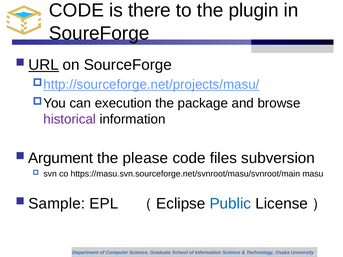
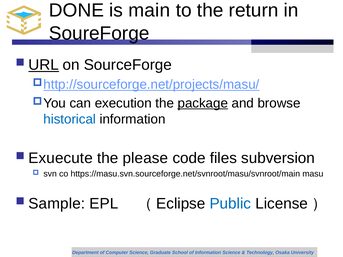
CODE: CODE -> DONE (76, 10)
there: there -> main (149, 10)
plugin: plugin -> return (254, 10)
package underline: none -> present (203, 103)
historical colour: purple -> blue (70, 119)
Argument: Argument -> Exuecute (61, 158)
